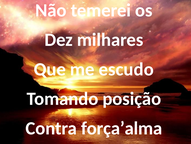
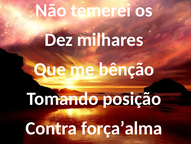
escudo: escudo -> bênção (126, 69)
